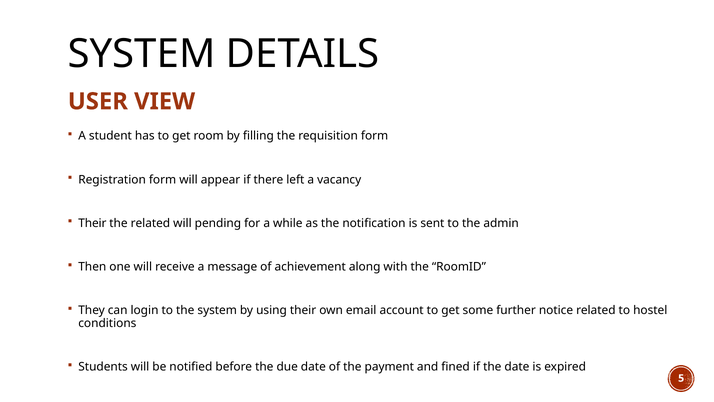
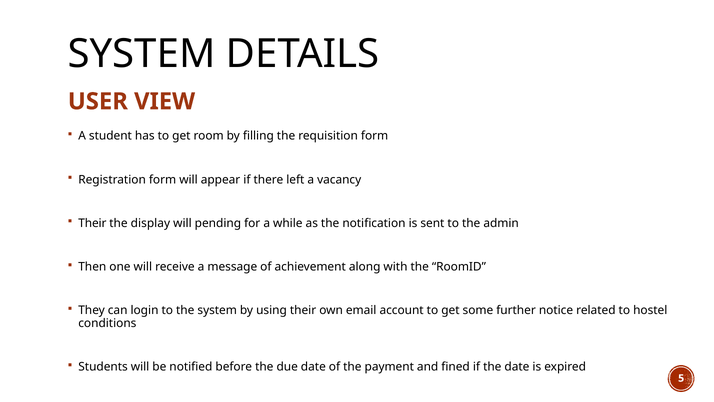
the related: related -> display (150, 223)
